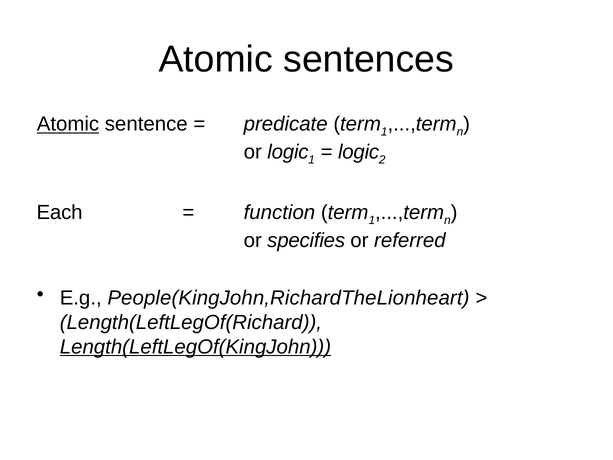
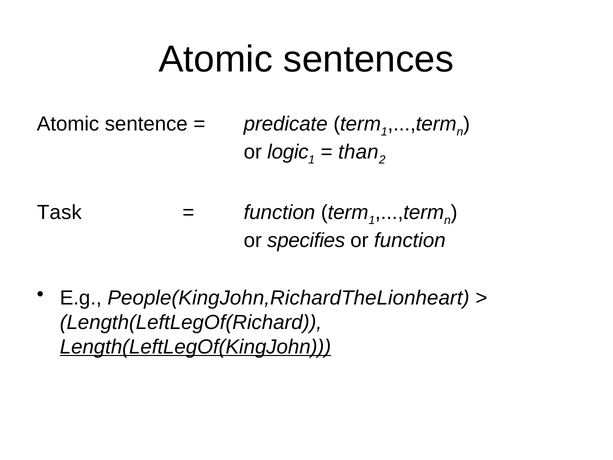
Atomic underline: present -> none (68, 124)
logic: logic -> than (358, 152)
Each: Each -> Task (59, 213)
or referred: referred -> function (410, 240)
